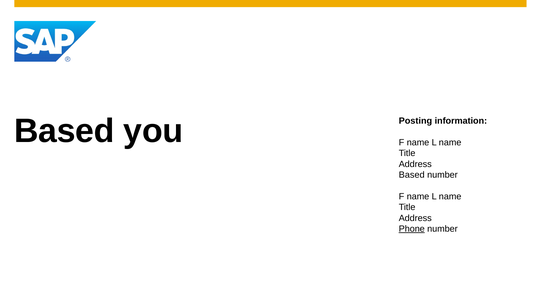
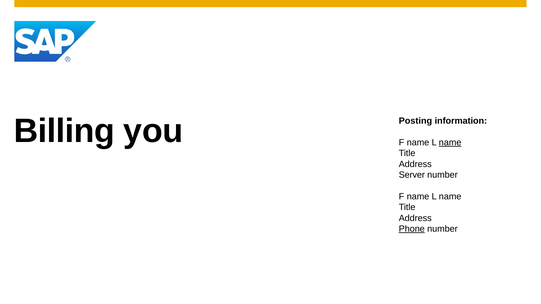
Based: Based -> Billing (64, 131)
name underline: none -> present (450, 143)
Based: Based -> Server (412, 175)
